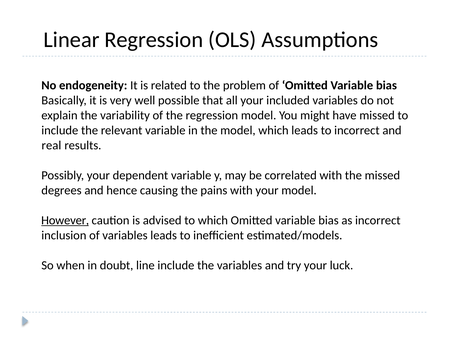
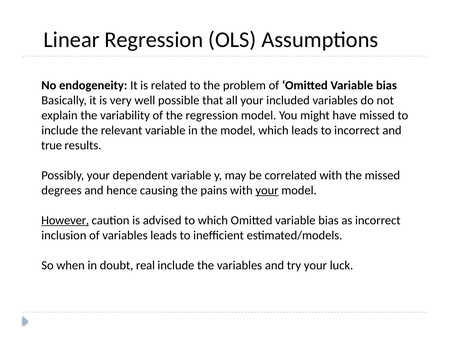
real: real -> true (52, 145)
your underline: none -> present (267, 190)
line: line -> real (145, 265)
